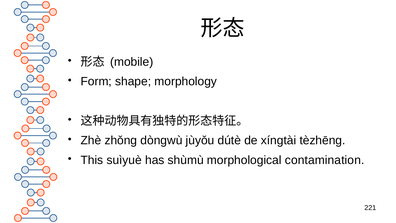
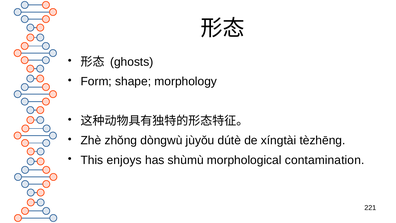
mobile: mobile -> ghosts (132, 62)
suìyuè: suìyuè -> enjoys (124, 160)
